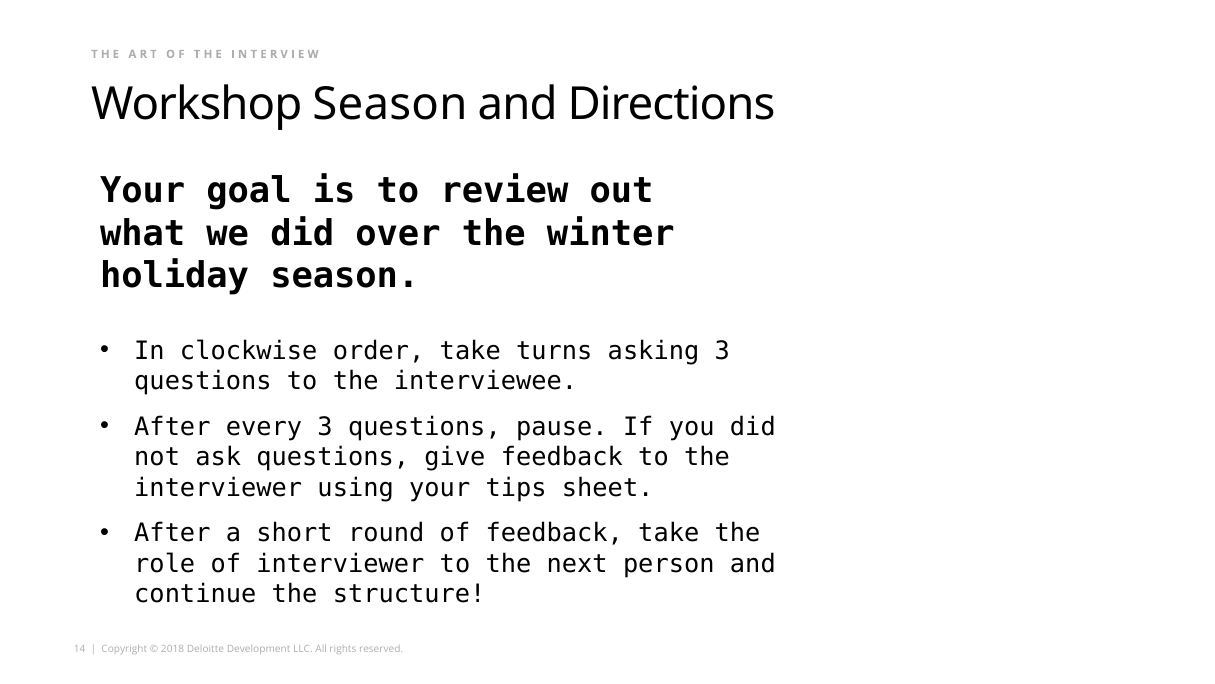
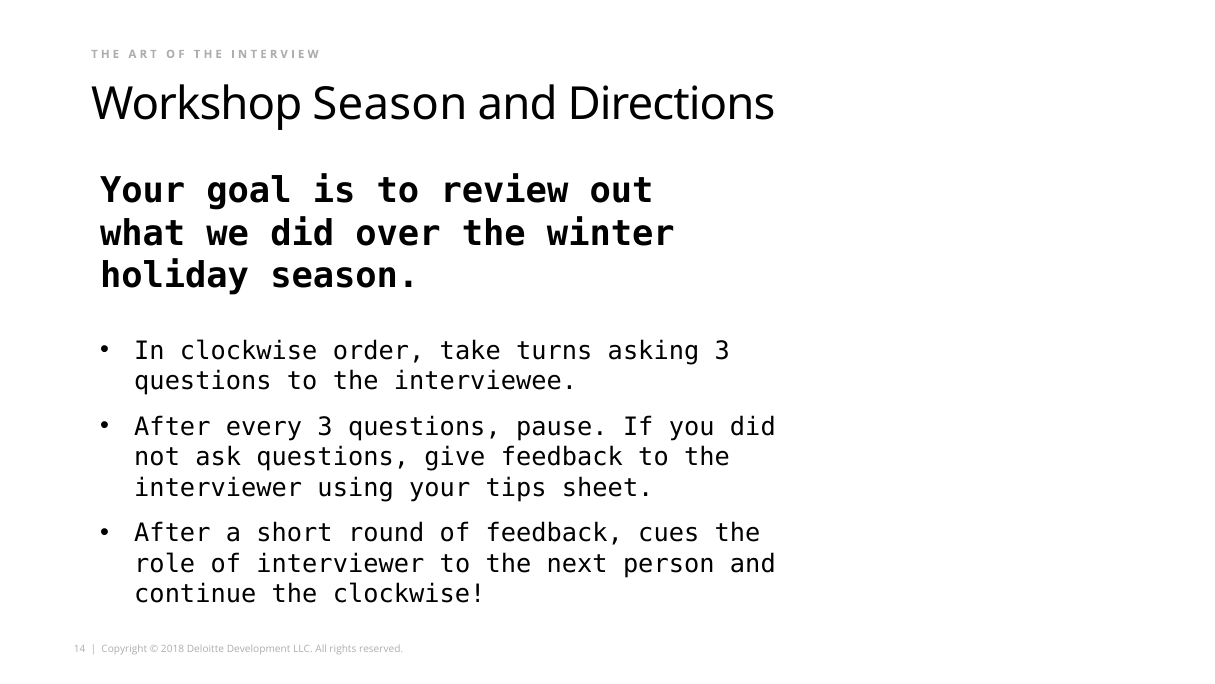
feedback take: take -> cues (669, 533)
the structure: structure -> clockwise (409, 594)
